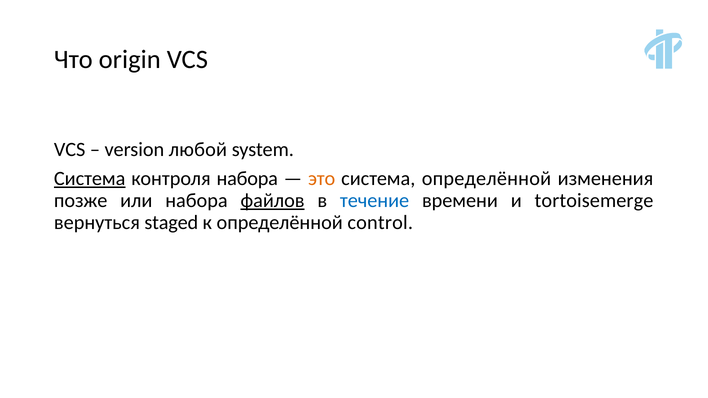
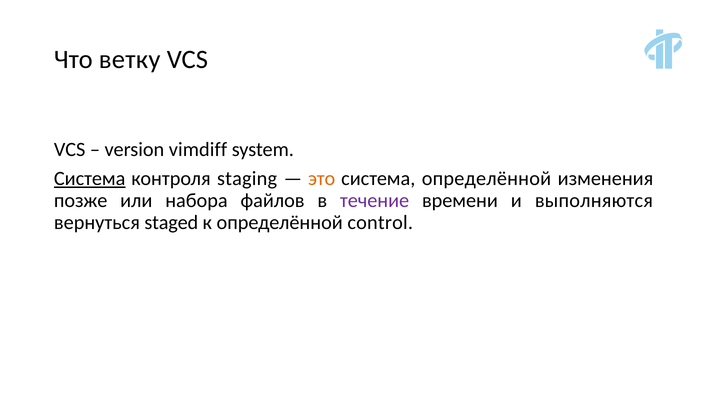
origin: origin -> ветку (130, 60)
любой: любой -> vimdiff (198, 150)
контроля набора: набора -> staging (247, 179)
файлов underline: present -> none (273, 201)
течение colour: blue -> purple (375, 201)
tortoisemerge: tortoisemerge -> выполняются (594, 201)
